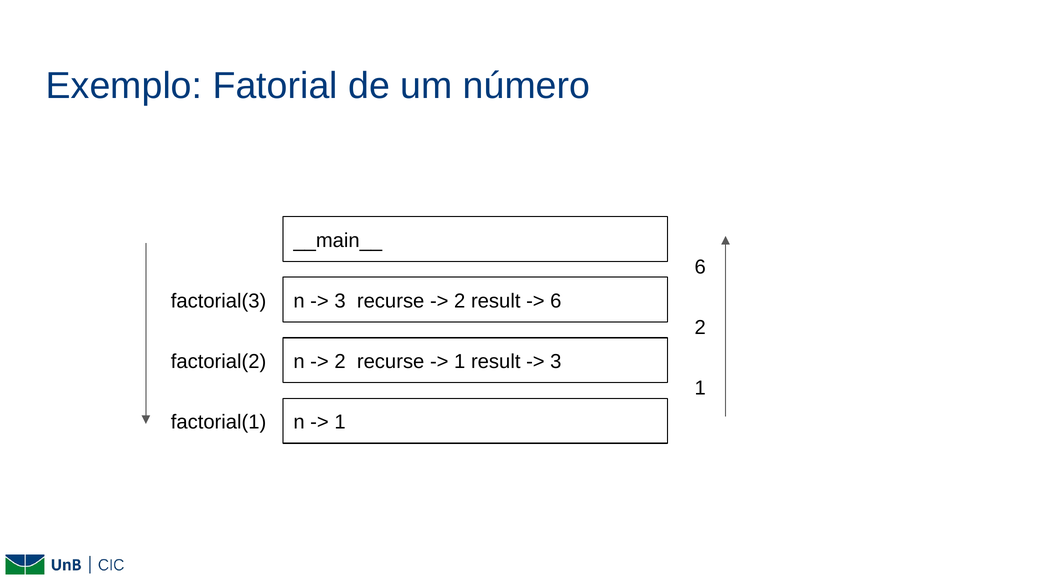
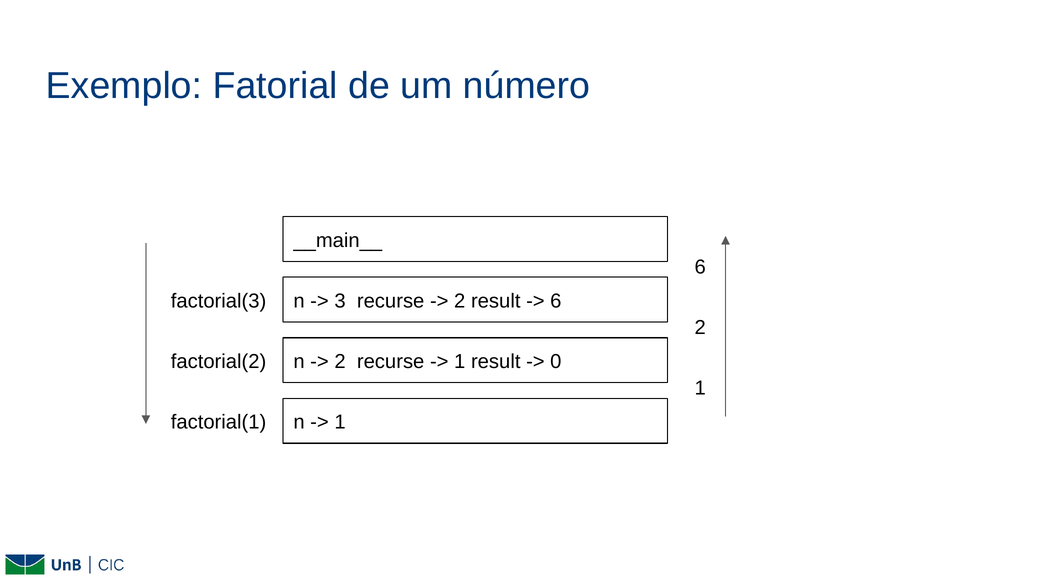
3: 3 -> 0 (556, 362)
